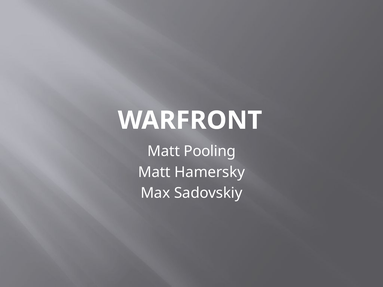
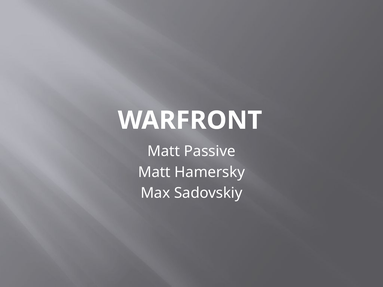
Pooling: Pooling -> Passive (210, 151)
